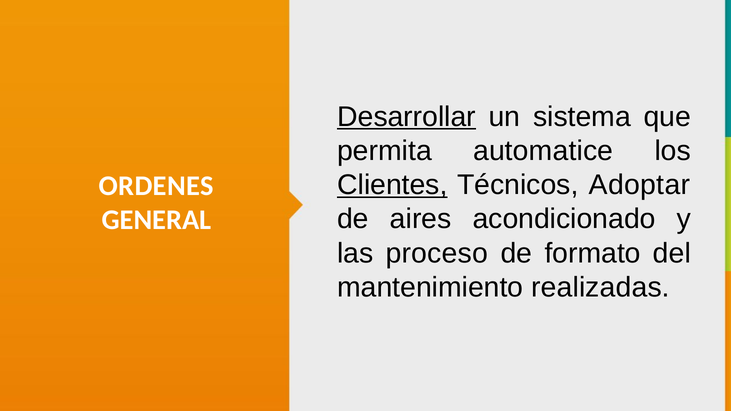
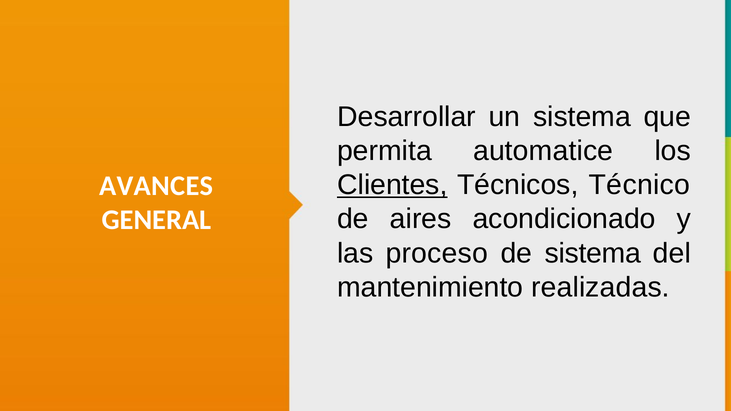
Desarrollar underline: present -> none (407, 117)
Adoptar: Adoptar -> Técnico (639, 185)
ORDENES: ORDENES -> AVANCES (156, 186)
de formato: formato -> sistema (593, 253)
